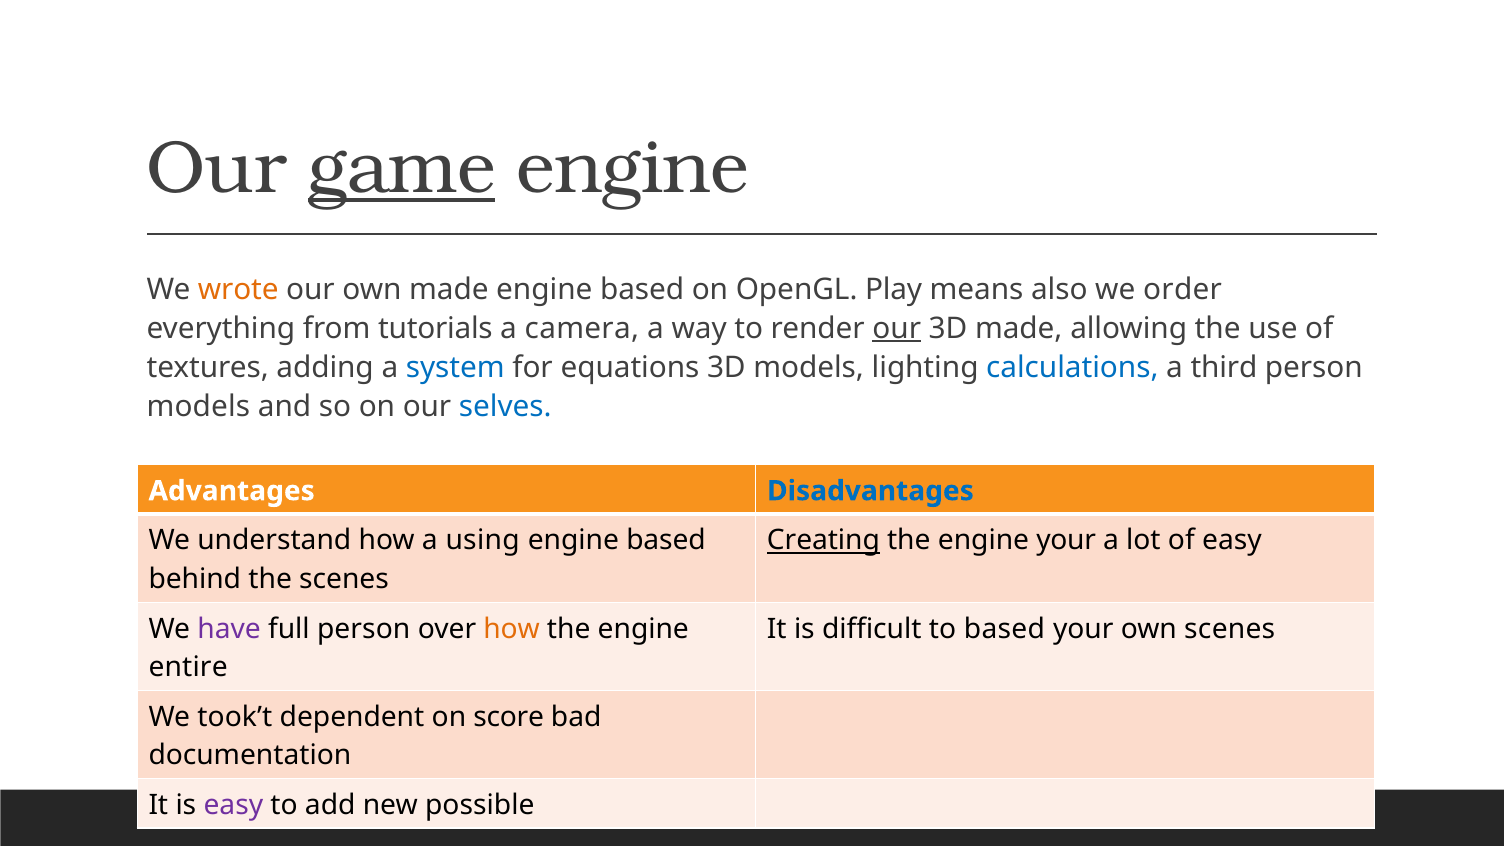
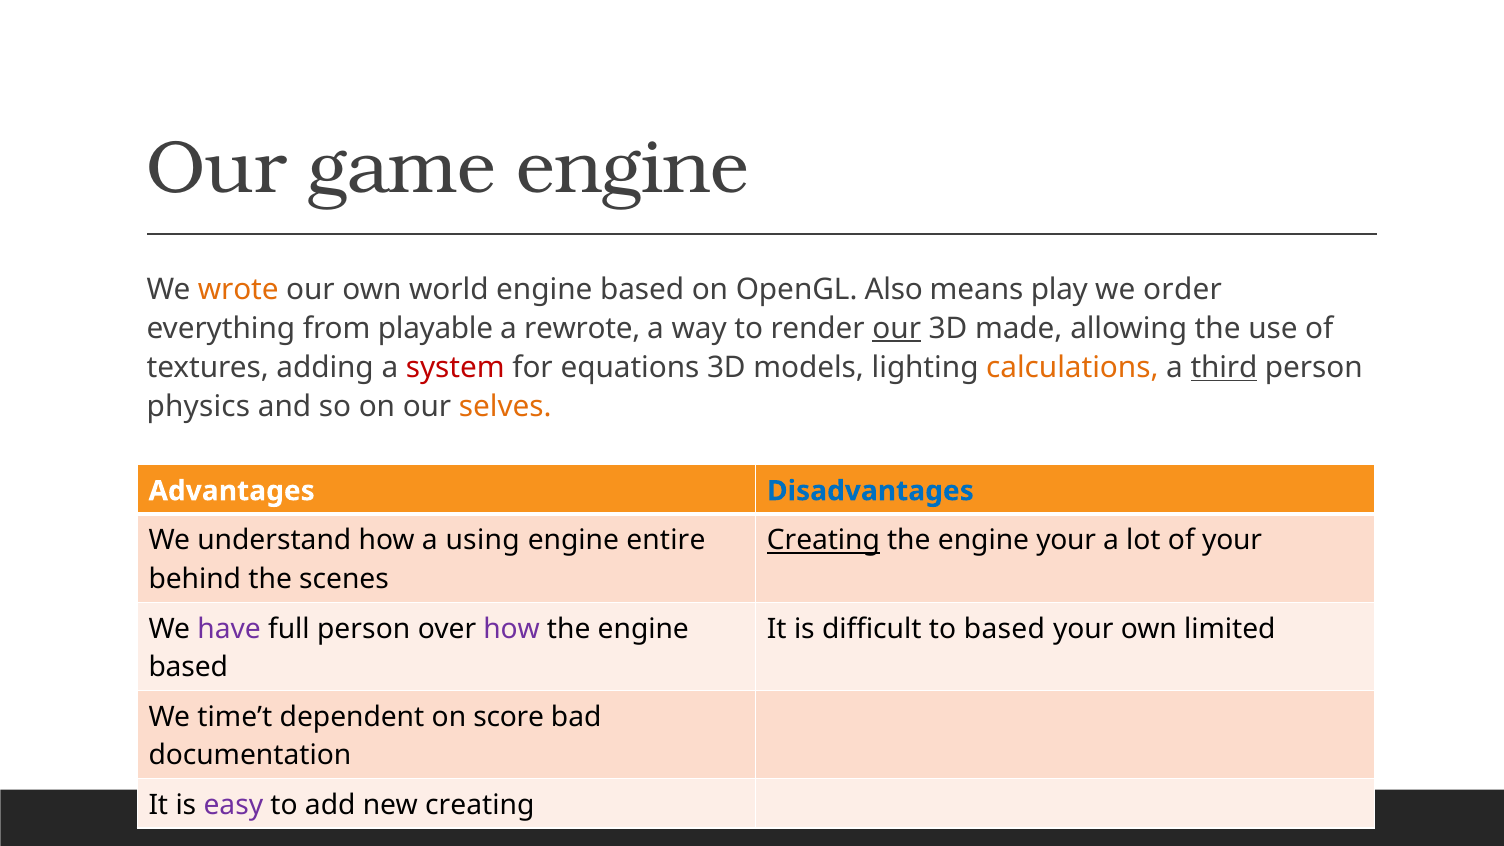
game underline: present -> none (402, 168)
own made: made -> world (449, 289)
Play: Play -> Also (894, 289)
also: also -> play (1059, 289)
tutorials: tutorials -> playable (436, 328)
camera: camera -> rewrote (582, 328)
system colour: blue -> red (455, 368)
calculations colour: blue -> orange (1072, 368)
third underline: none -> present (1224, 368)
models: models -> physics (198, 407)
selves colour: blue -> orange (505, 407)
based: based -> entire (666, 541)
of easy: easy -> your (1232, 541)
how colour: orange -> purple (512, 629)
own scenes: scenes -> limited (1230, 629)
entire: entire -> based (188, 667)
took’t: took’t -> time’t (235, 717)
new possible: possible -> creating (480, 805)
